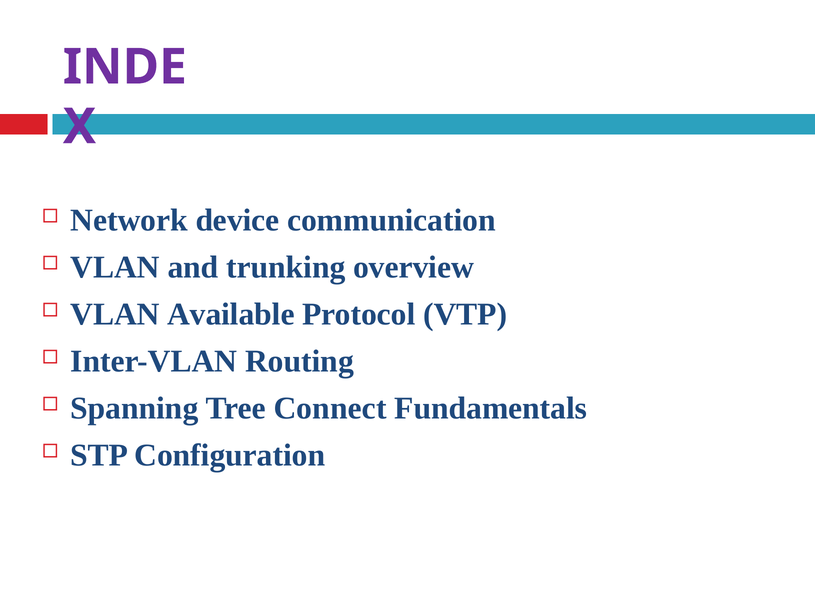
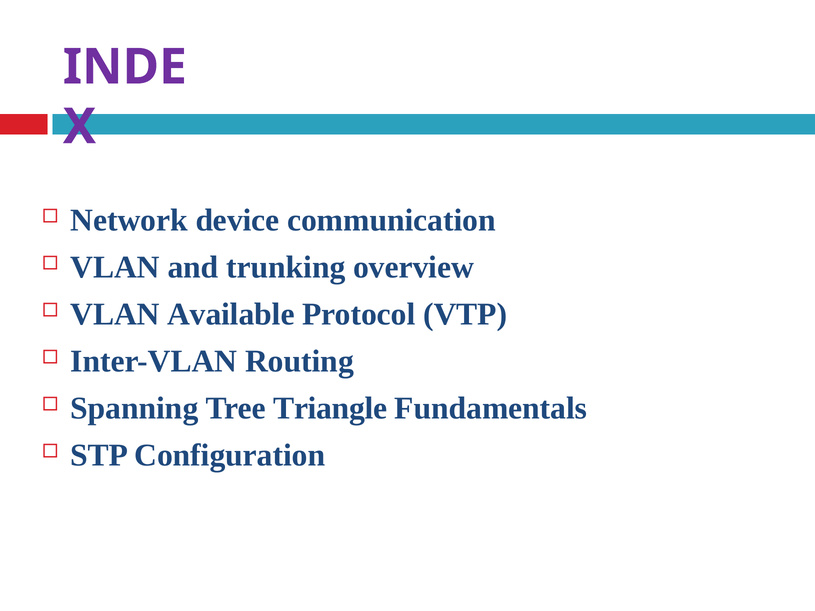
Connect: Connect -> Triangle (330, 409)
